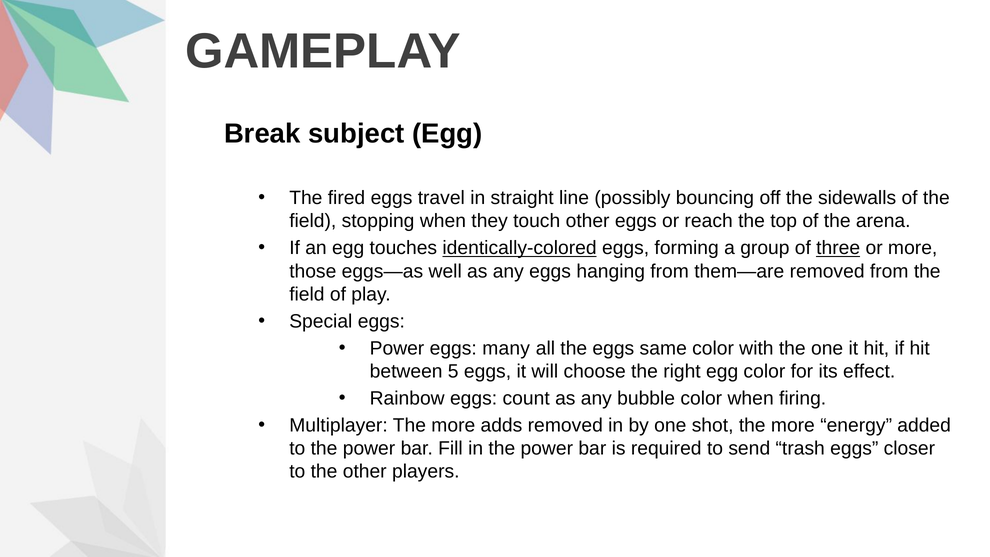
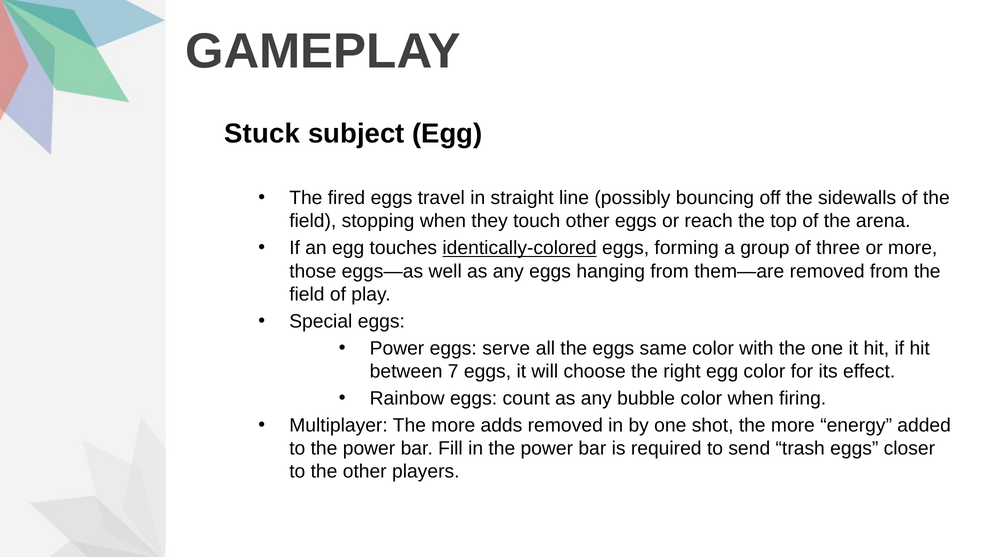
Break: Break -> Stuck (262, 134)
three underline: present -> none (838, 248)
many: many -> serve (506, 348)
5: 5 -> 7 (453, 371)
